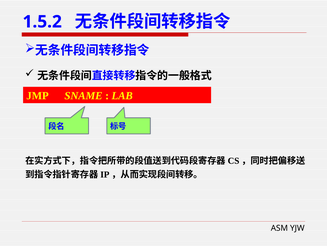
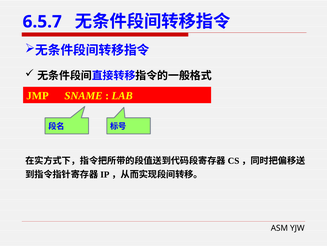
1.5.2: 1.5.2 -> 6.5.7 (42, 22)
